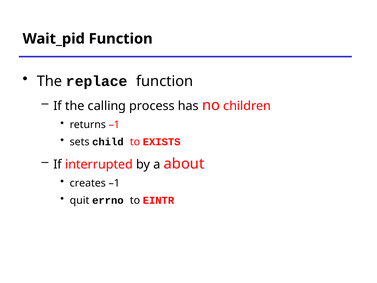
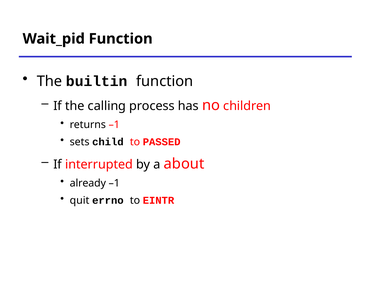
replace: replace -> builtin (97, 81)
EXISTS: EXISTS -> PASSED (162, 142)
creates: creates -> already (88, 183)
